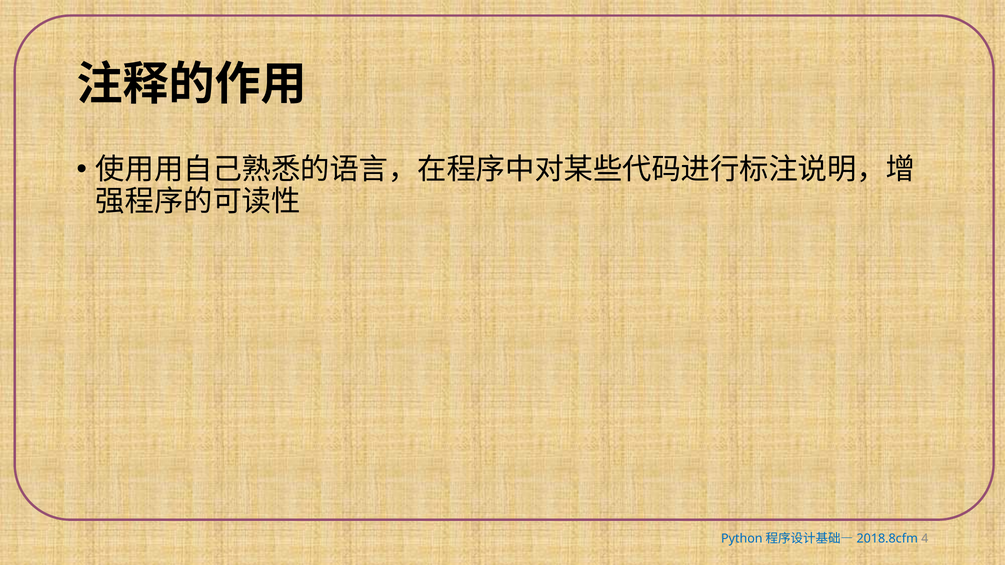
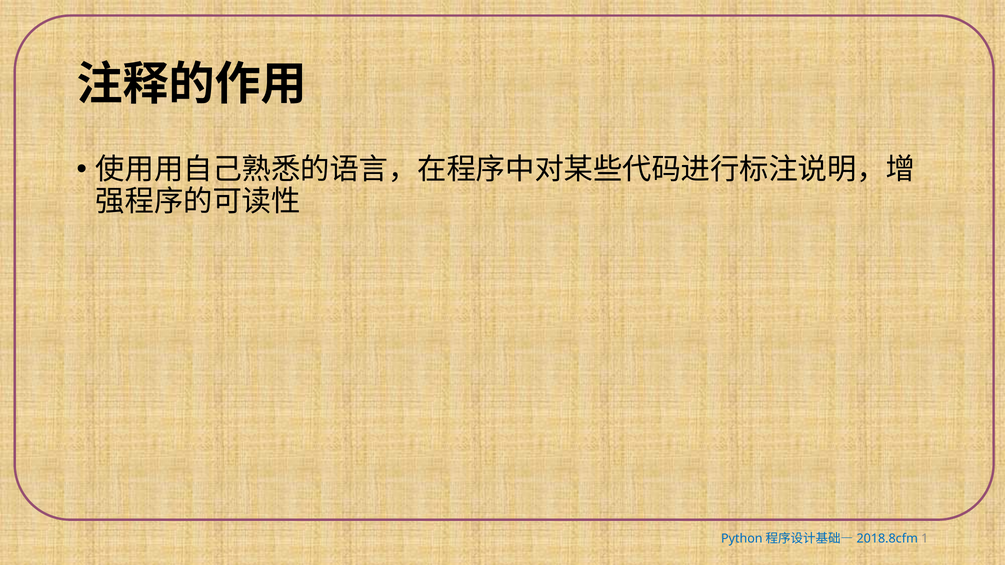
4: 4 -> 1 (925, 539)
